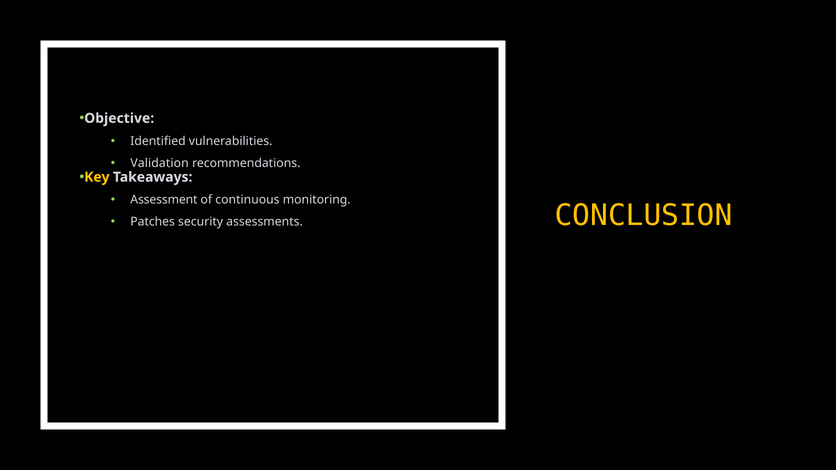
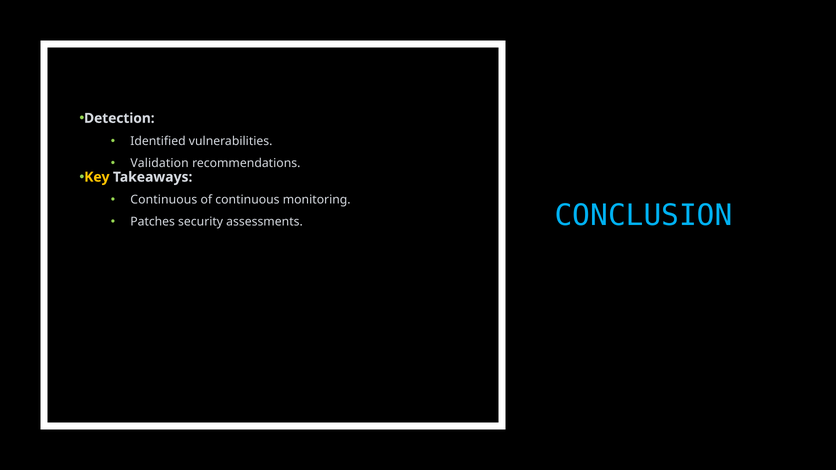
Objective: Objective -> Detection (119, 118)
Assessment: Assessment -> Continuous (164, 200)
CONCLUSION colour: yellow -> light blue (644, 216)
